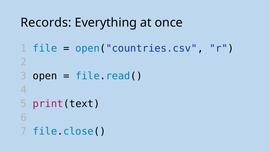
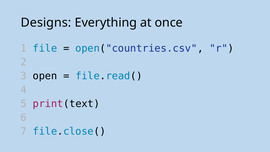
Records: Records -> Designs (46, 23)
